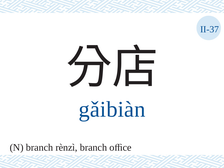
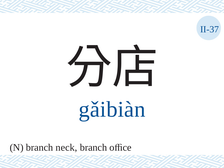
rènzì: rènzì -> neck (66, 147)
